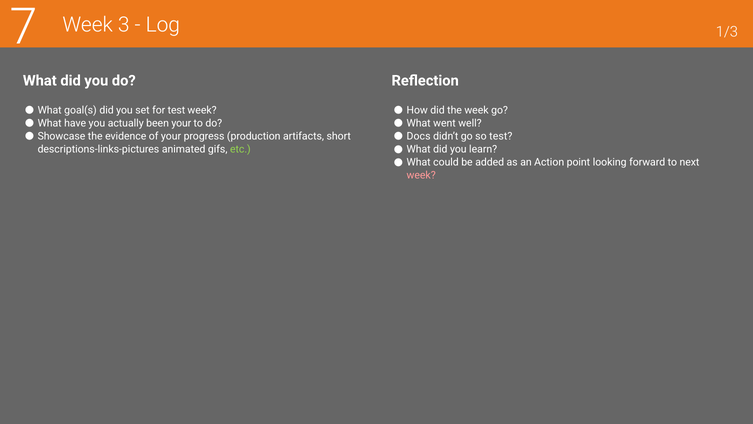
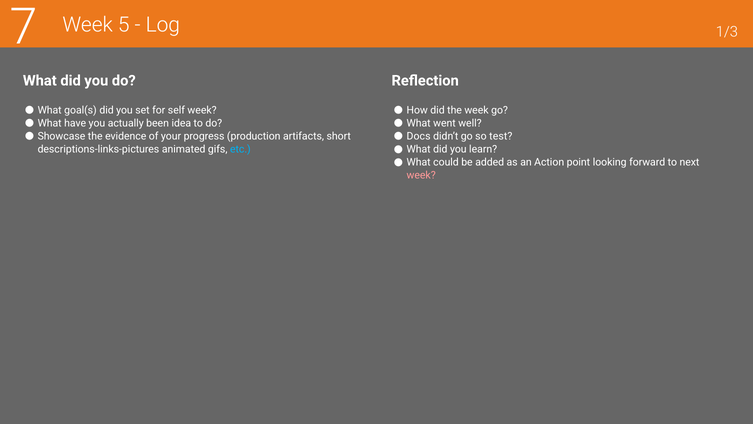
3: 3 -> 5 (124, 25)
for test: test -> self (176, 110)
been your: your -> idea (181, 123)
etc colour: light green -> light blue (240, 149)
